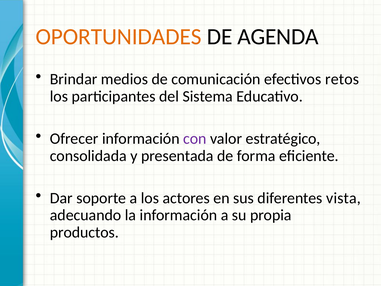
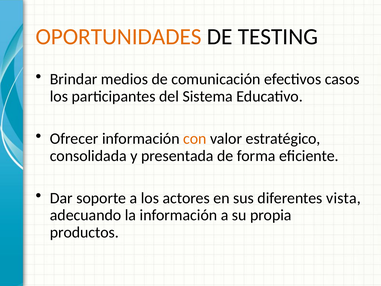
AGENDA: AGENDA -> TESTING (278, 37)
retos: retos -> casos (342, 79)
con colour: purple -> orange (195, 138)
